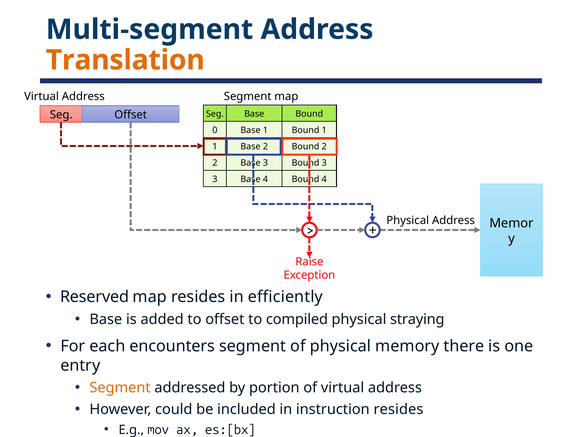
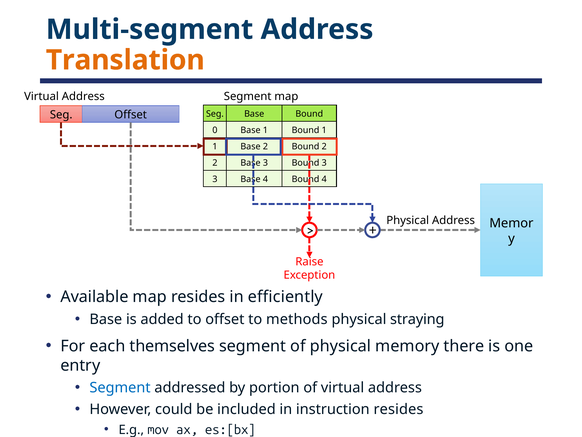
Reserved: Reserved -> Available (94, 297)
compiled: compiled -> methods (297, 319)
encounters: encounters -> themselves (172, 346)
Segment colour: orange -> blue (120, 387)
